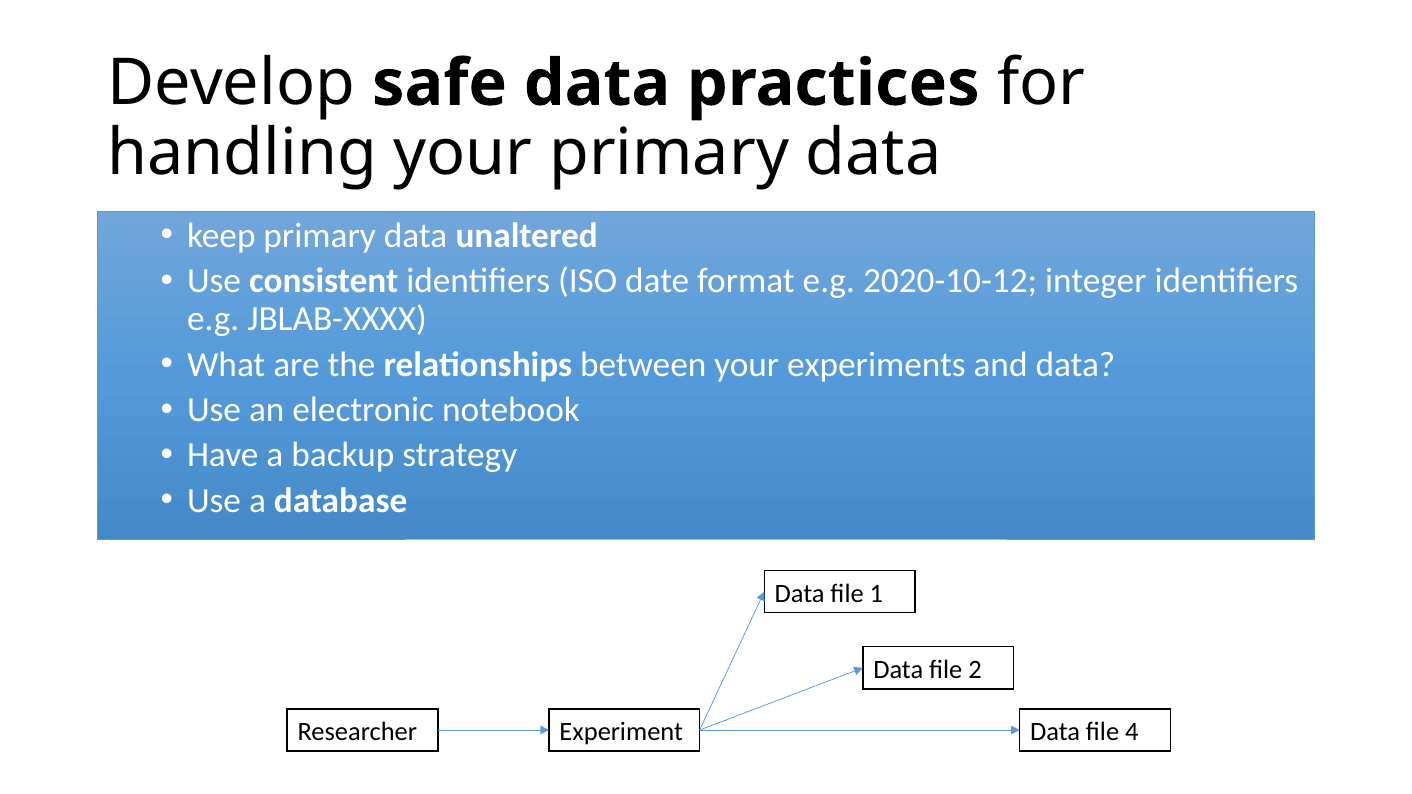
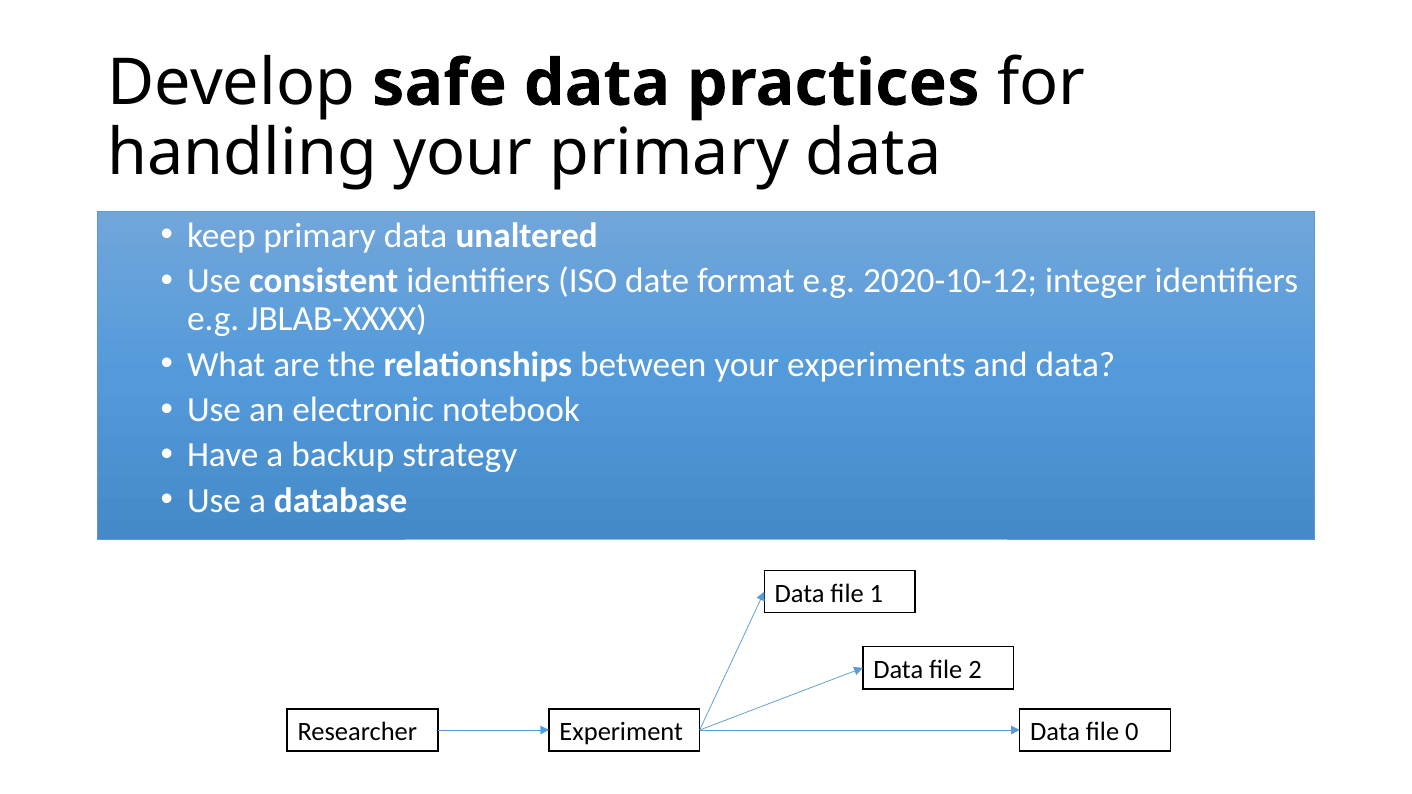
4: 4 -> 0 (1132, 732)
